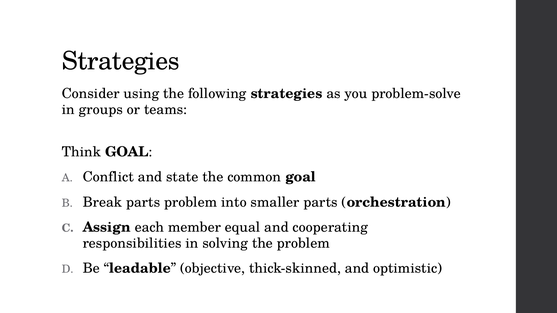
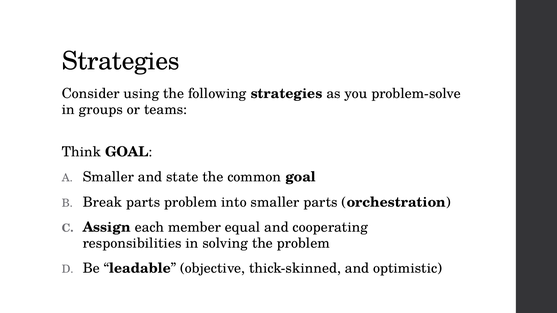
Conflict: Conflict -> Smaller (108, 177)
